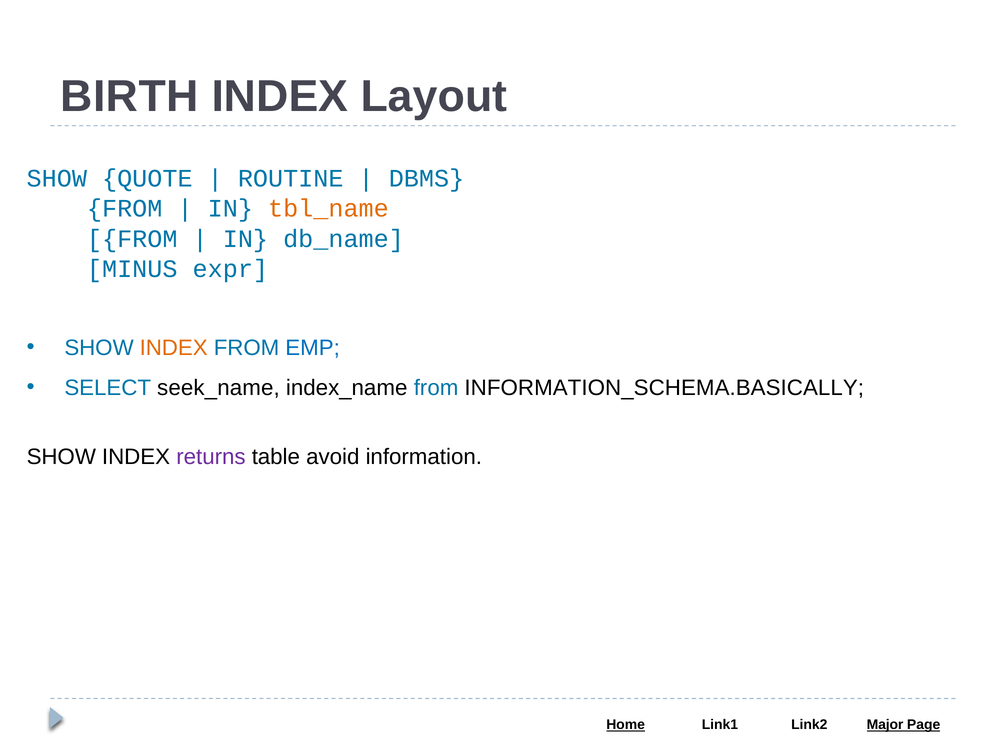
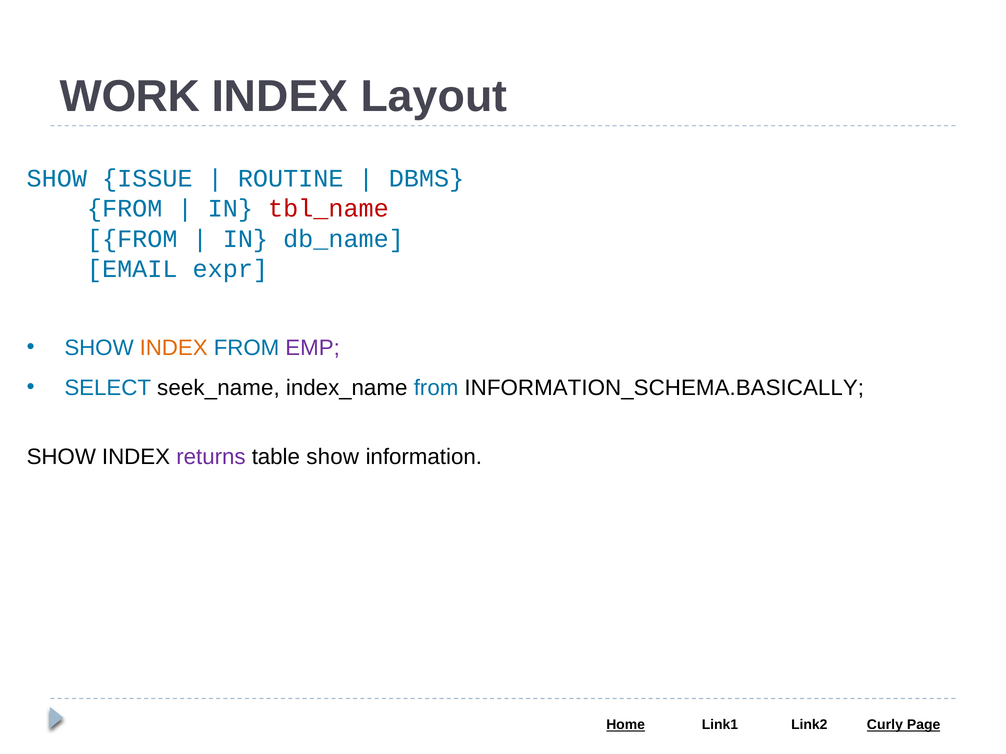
BIRTH: BIRTH -> WORK (130, 96)
QUOTE: QUOTE -> ISSUE (147, 179)
tbl_name colour: orange -> red (328, 209)
MINUS: MINUS -> EMAIL (132, 269)
EMP colour: blue -> purple (313, 348)
table avoid: avoid -> show (333, 457)
Major: Major -> Curly (885, 725)
